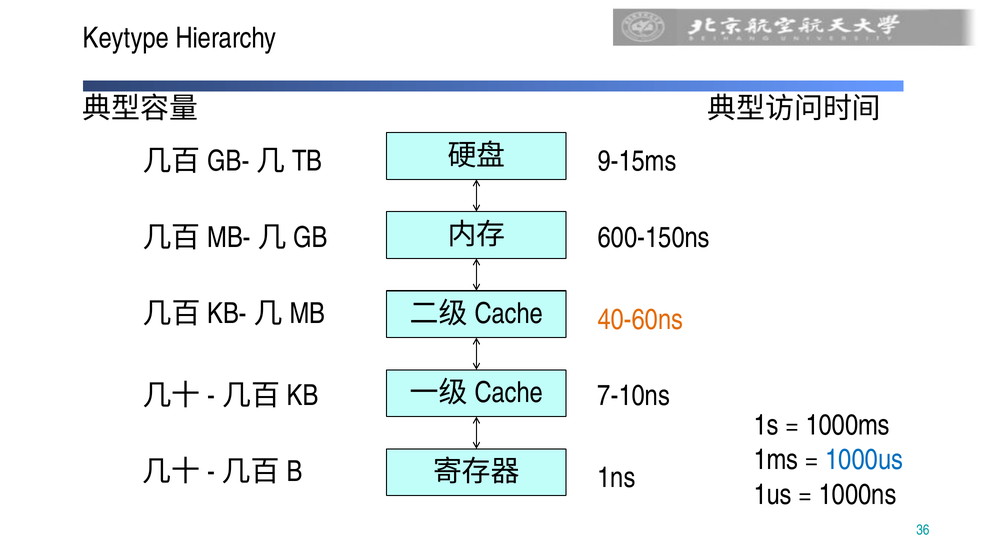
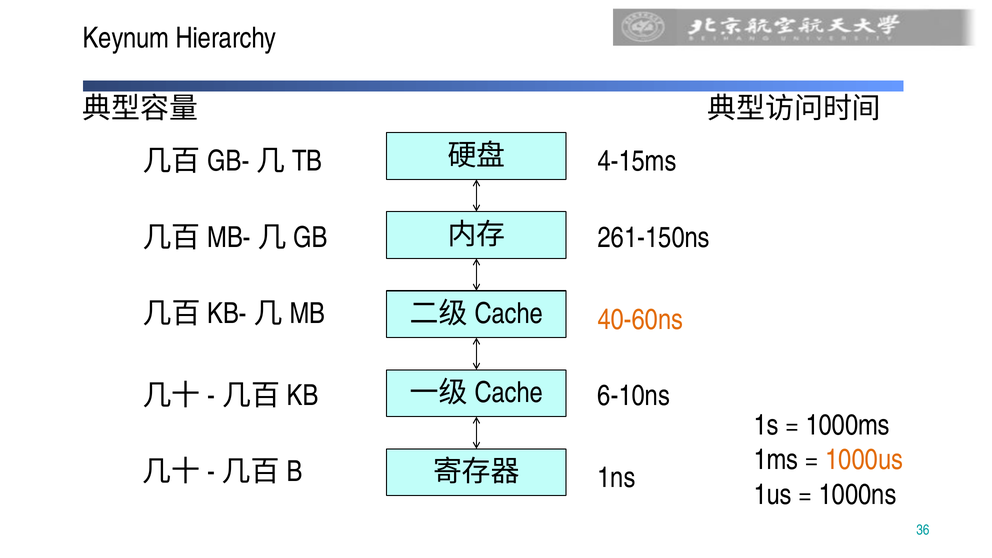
Keytype: Keytype -> Keynum (126, 38)
9-15ms: 9-15ms -> 4-15ms (637, 161)
600-150ns: 600-150ns -> 261-150ns (654, 238)
7-10ns: 7-10ns -> 6-10ns (634, 396)
1000us colour: blue -> orange (864, 460)
